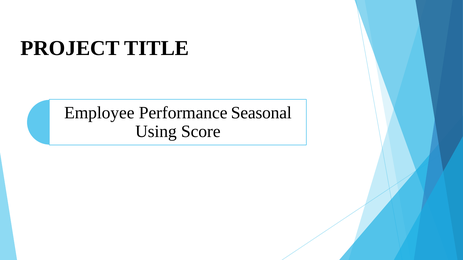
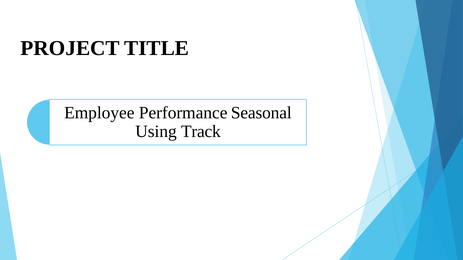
Score: Score -> Track (201, 132)
